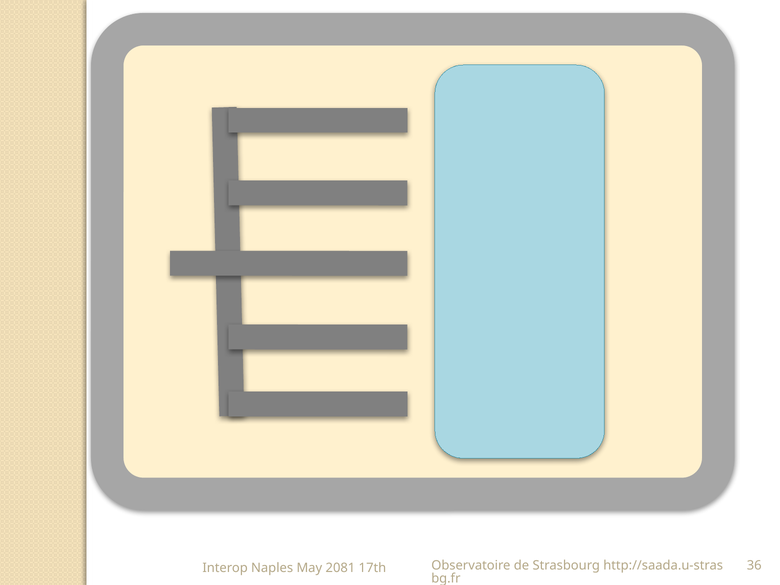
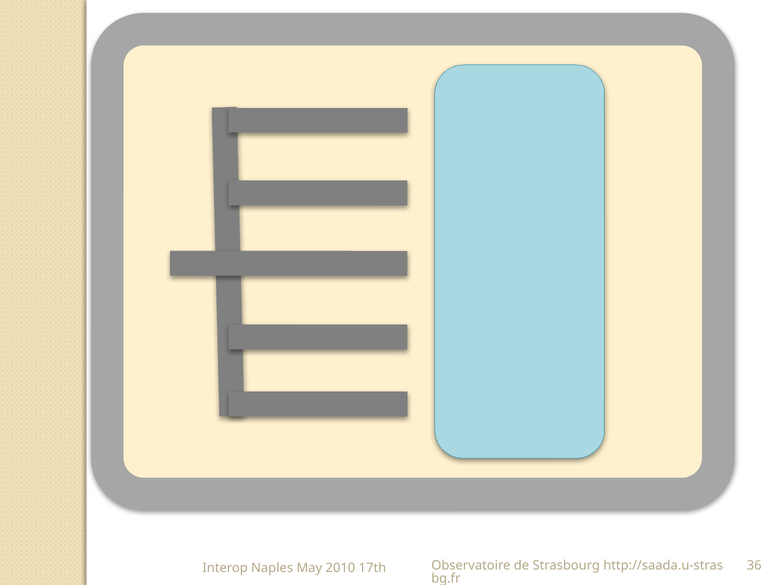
2081: 2081 -> 2010 (340, 568)
